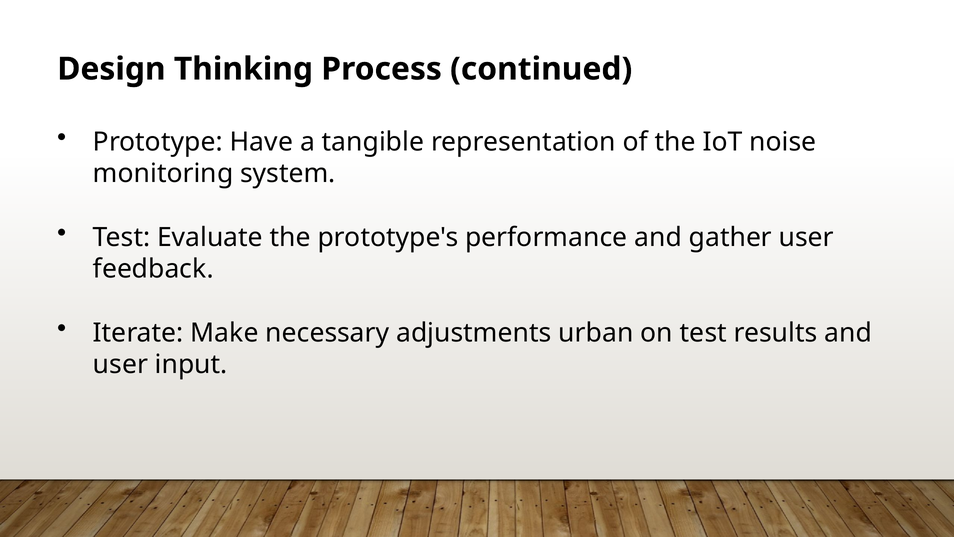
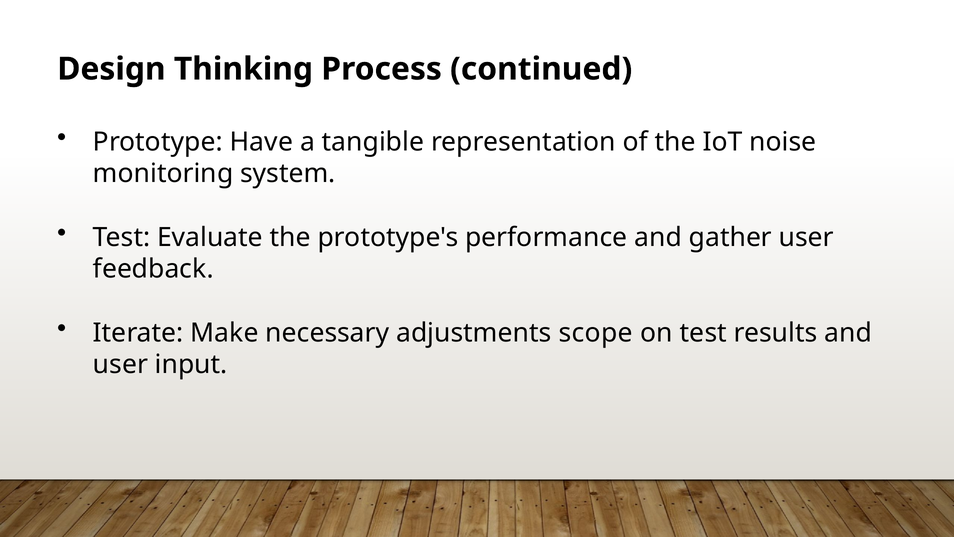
urban: urban -> scope (596, 333)
